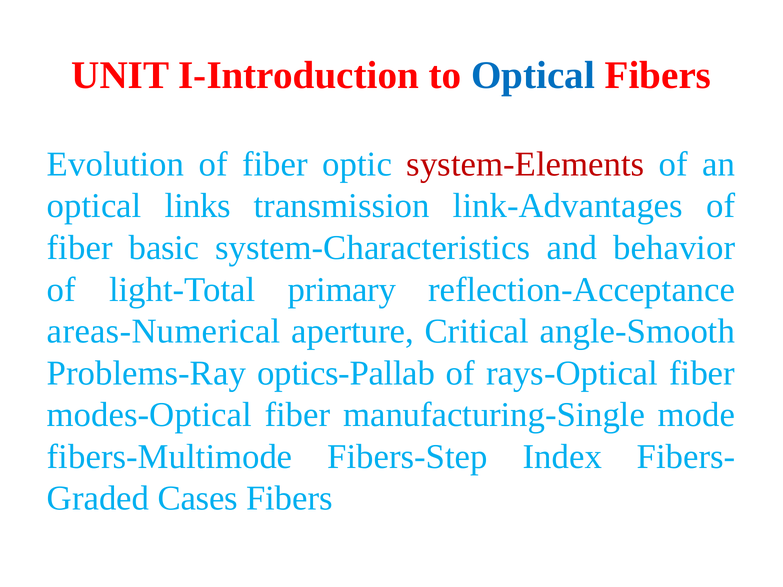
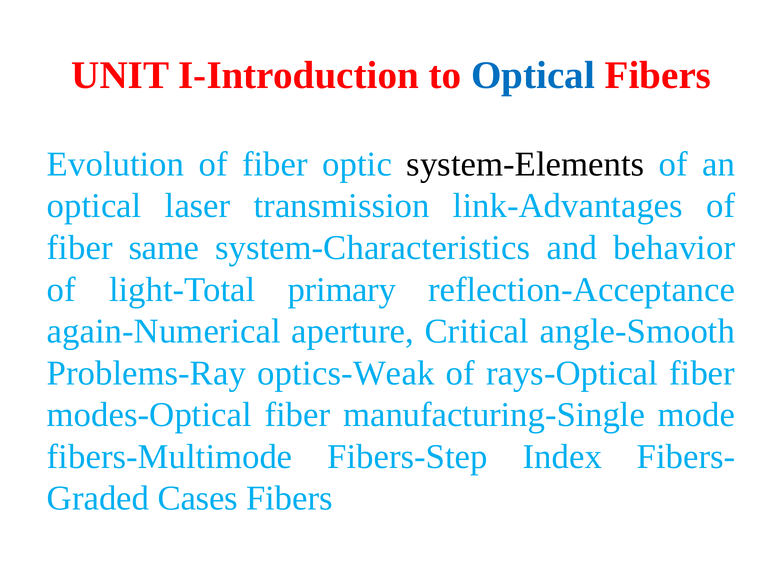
system-Elements colour: red -> black (525, 164)
links: links -> laser (198, 206)
basic: basic -> same (164, 248)
areas-Numerical: areas-Numerical -> again-Numerical (164, 331)
optics-Pallab: optics-Pallab -> optics-Weak (346, 373)
